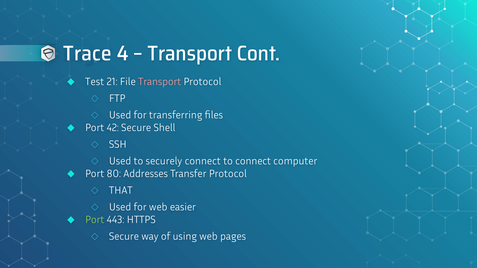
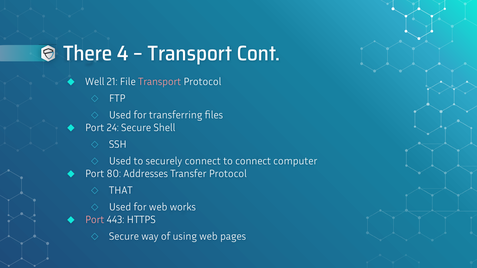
Trace: Trace -> There (88, 54)
Test: Test -> Well (95, 82)
42: 42 -> 24 (113, 128)
easier: easier -> works (183, 207)
Port colour: light green -> pink (95, 220)
